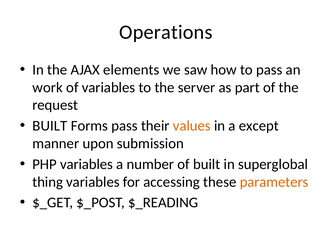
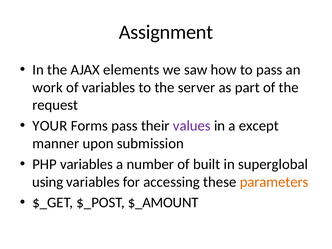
Operations: Operations -> Assignment (166, 32)
BUILT: BUILT -> YOUR (50, 126)
values colour: orange -> purple (192, 126)
thing: thing -> using (48, 182)
$_READING: $_READING -> $_AMOUNT (163, 203)
